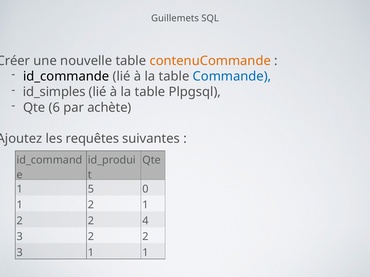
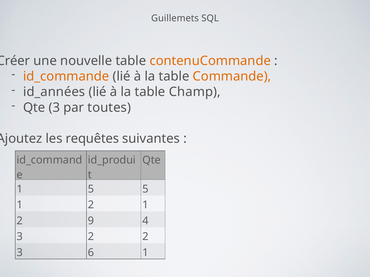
id_commande colour: black -> orange (66, 76)
Commande colour: blue -> orange (232, 76)
id_simples: id_simples -> id_années (54, 92)
Plpgsql: Plpgsql -> Champ (195, 92)
Qte 6: 6 -> 3 (54, 108)
achète: achète -> toutes (109, 108)
5 0: 0 -> 5 (145, 189)
2: 2 -> 9 (91, 221)
3 1: 1 -> 6 (91, 253)
